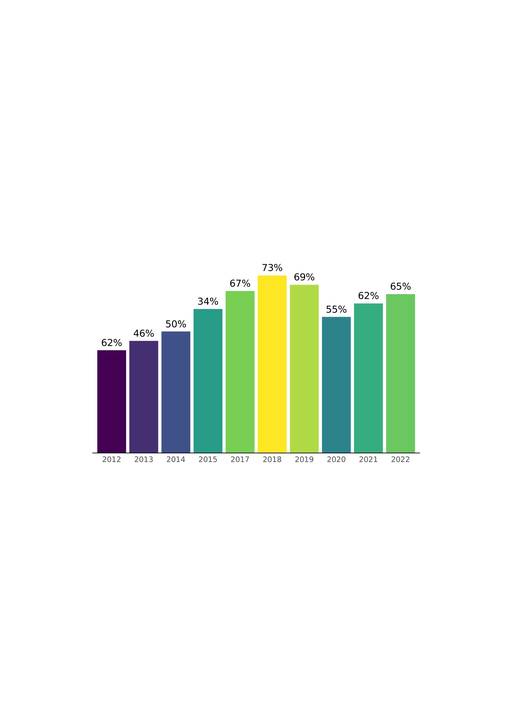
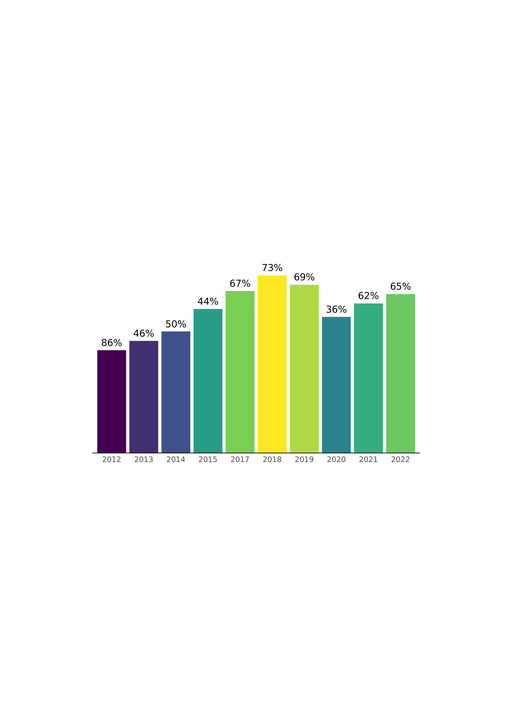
34%: 34% -> 44% (208, 301)
55%: 55% -> 36% (336, 309)
62%: 62% -> 86% (112, 343)
